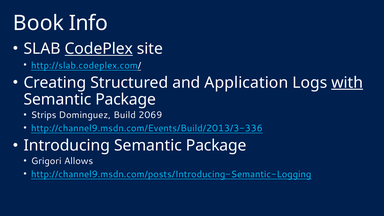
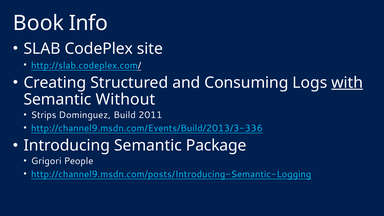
CodePlex underline: present -> none (99, 49)
Application: Application -> Consuming (246, 83)
Package: Package -> Without (125, 100)
2069: 2069 -> 2011 (150, 115)
Allows: Allows -> People (79, 161)
